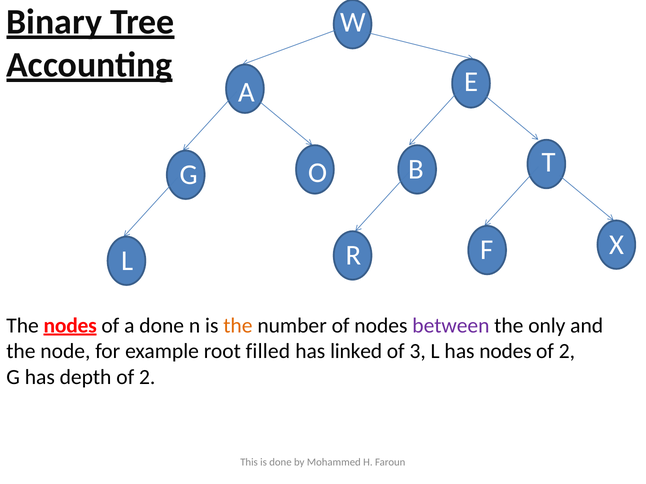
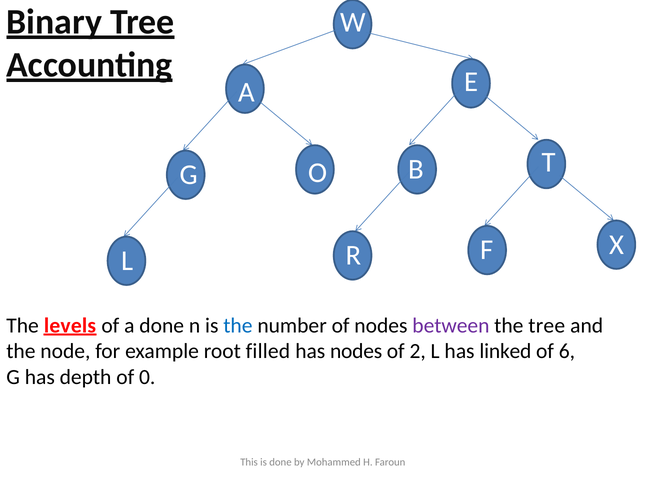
The nodes: nodes -> levels (70, 326)
the colour: orange -> blue (238, 326)
the only: only -> tree (547, 326)
has linked: linked -> nodes (356, 352)
3: 3 -> 2 (418, 352)
has nodes: nodes -> linked (505, 352)
2: 2 -> 6 (567, 352)
depth of 2: 2 -> 0 (147, 377)
